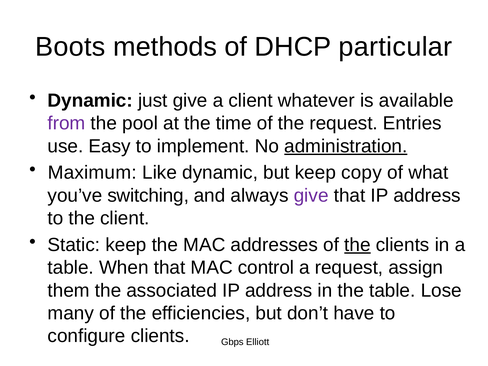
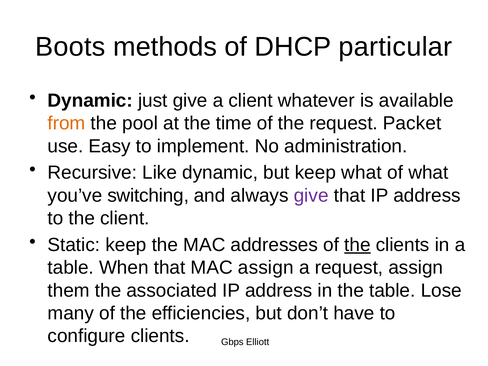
from colour: purple -> orange (67, 123)
Entries: Entries -> Packet (412, 123)
administration underline: present -> none (346, 146)
Maximum: Maximum -> Recursive (92, 173)
keep copy: copy -> what (362, 173)
MAC control: control -> assign (266, 268)
